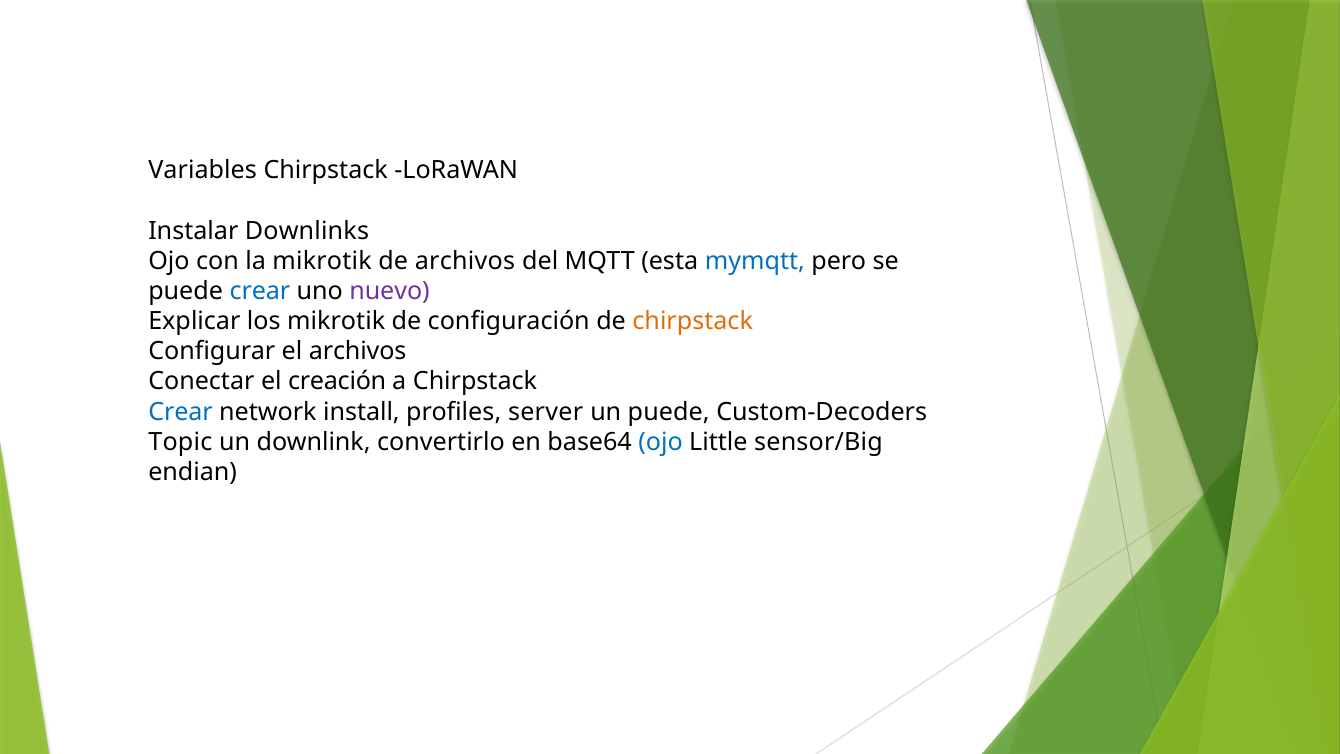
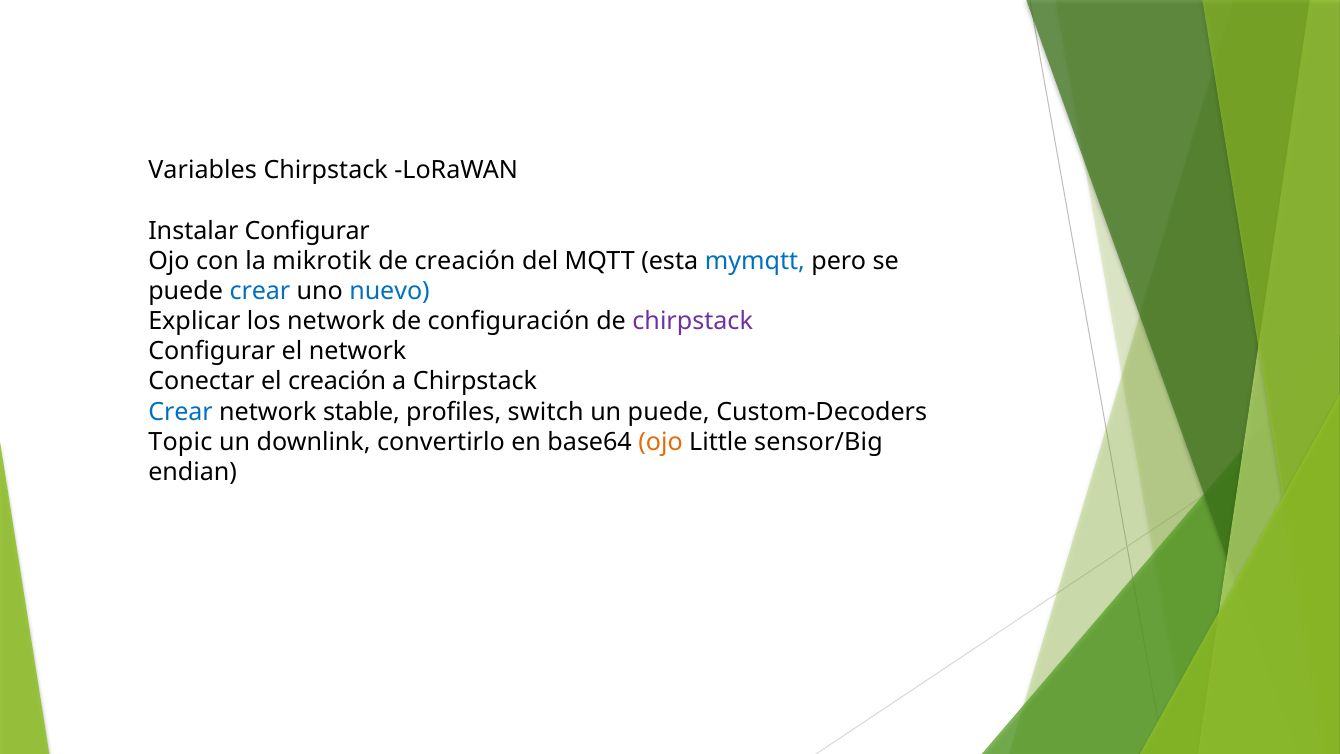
Instalar Downlinks: Downlinks -> Configurar (307, 231)
de archivos: archivos -> creación (465, 261)
nuevo colour: purple -> blue (390, 291)
los mikrotik: mikrotik -> network (336, 321)
chirpstack colour: orange -> purple (693, 321)
el archivos: archivos -> network (358, 351)
install: install -> stable (362, 412)
server: server -> switch (546, 412)
ojo colour: blue -> orange (661, 442)
